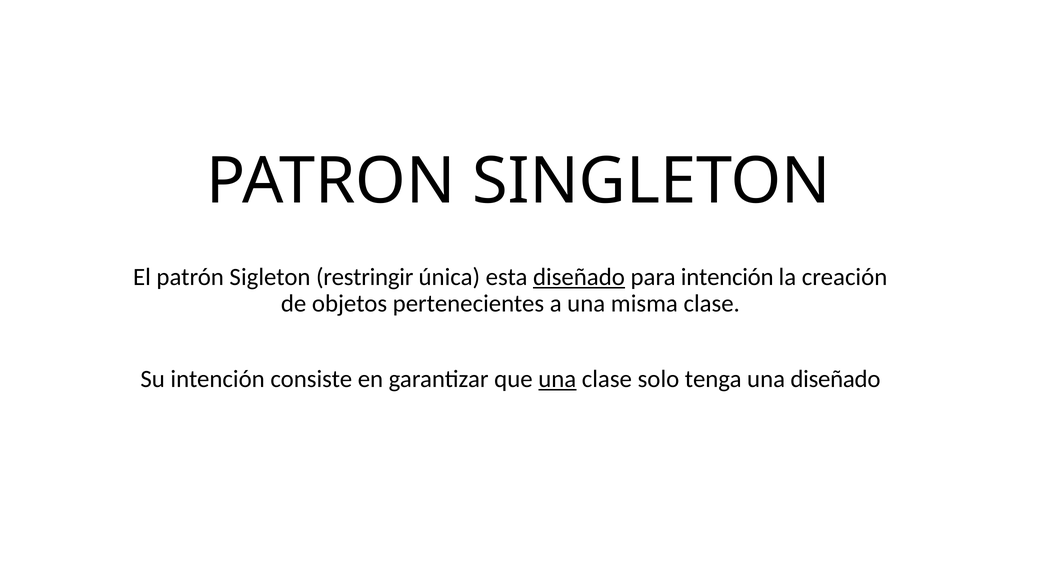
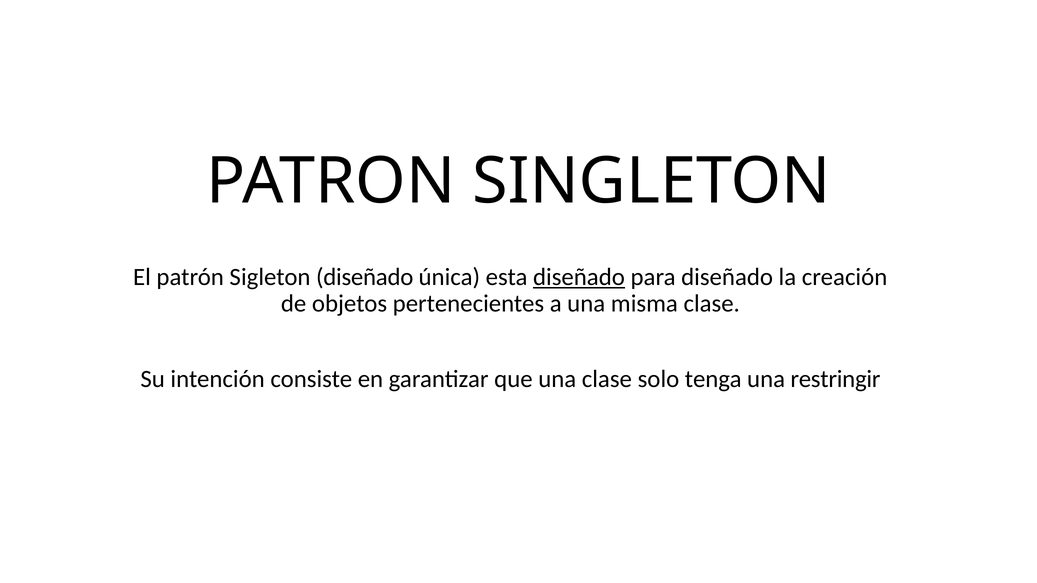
Sigleton restringir: restringir -> diseñado (365, 277)
para intención: intención -> diseñado (727, 277)
una underline: present -> none (557, 379)
una diseñado: diseñado -> restringir (835, 379)
